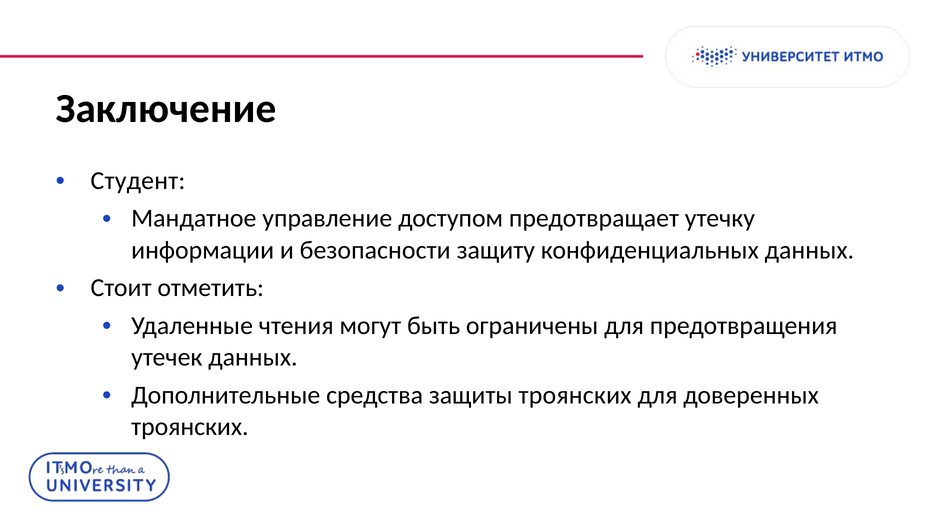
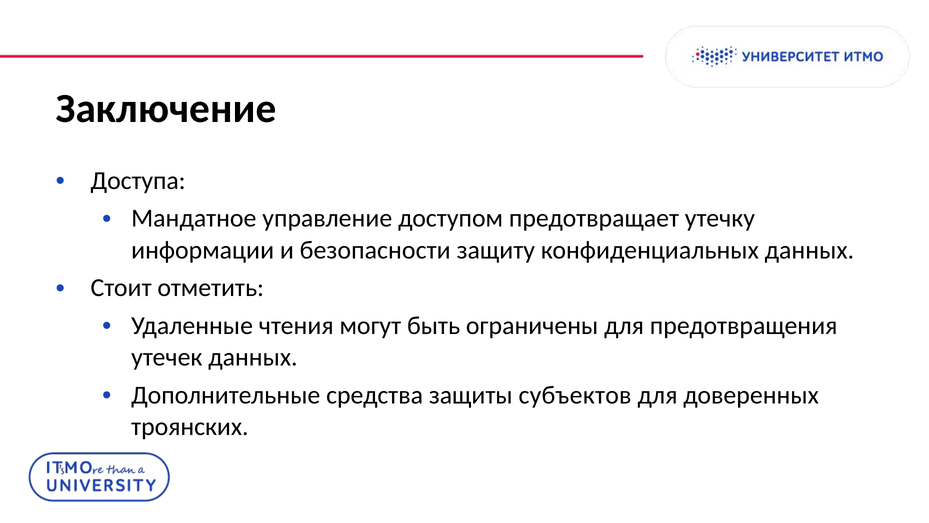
Студент: Студент -> Доступа (138, 180)
защиты троянских: троянских -> субъектов (575, 395)
